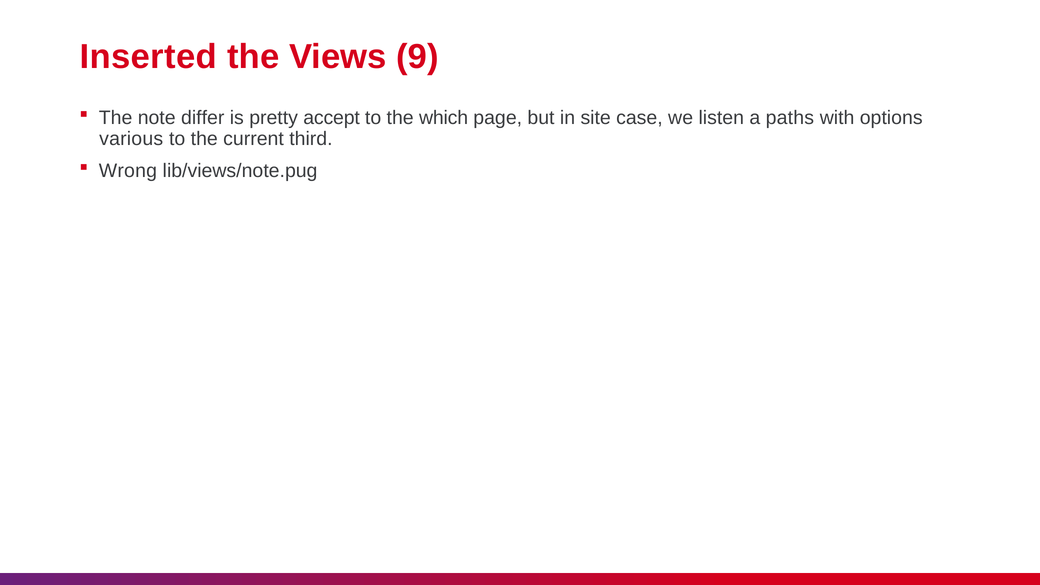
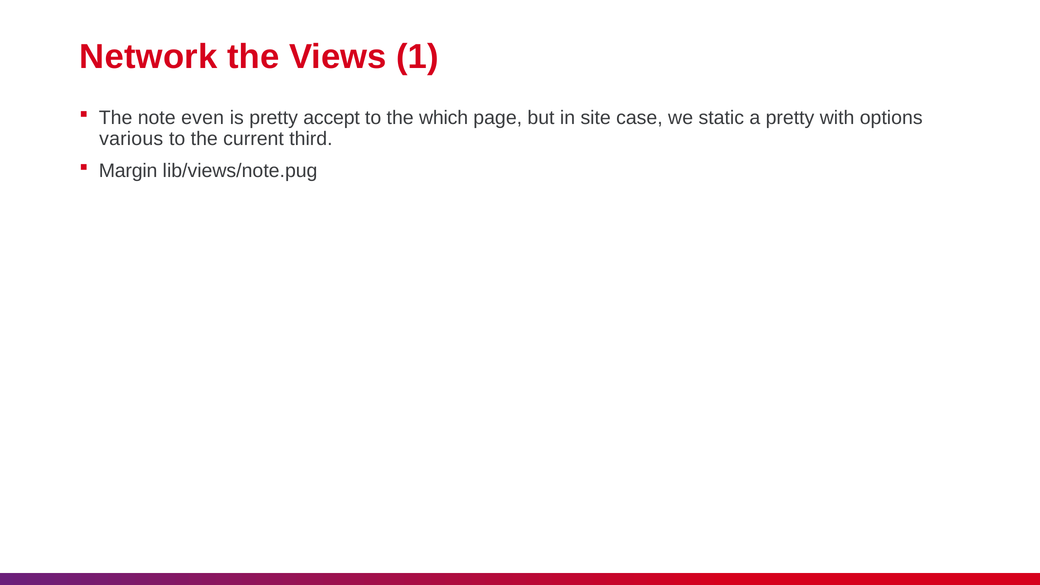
Inserted: Inserted -> Network (148, 57)
9: 9 -> 1 (418, 57)
differ: differ -> even (203, 118)
listen: listen -> static (721, 118)
a paths: paths -> pretty (790, 118)
Wrong: Wrong -> Margin (128, 171)
